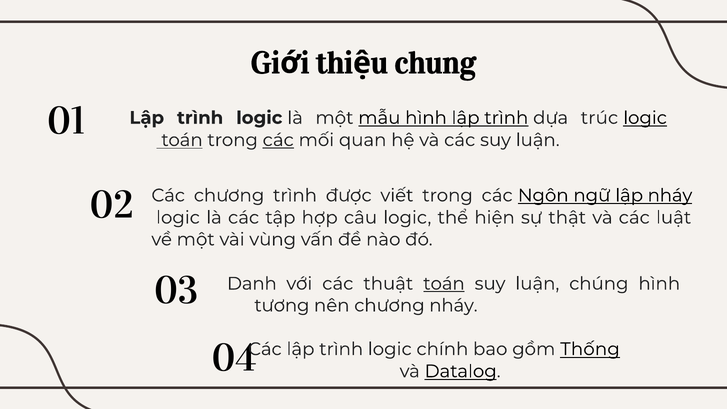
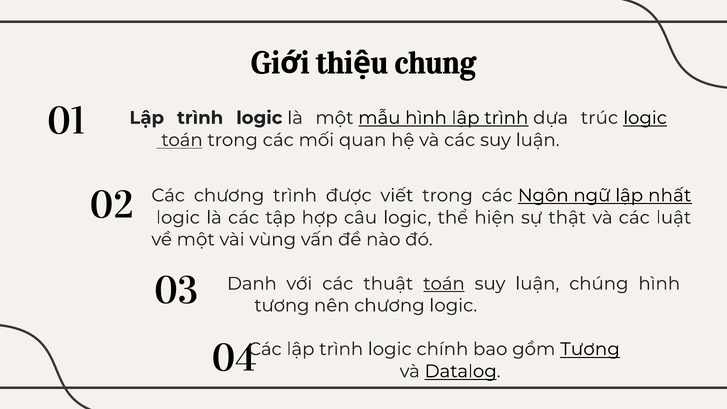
các underline: present -> none (278, 140)
lập nháy: nháy -> nhất (670, 195)
chương nháy: nháy -> logic (453, 305)
gồm Thống: Thống -> Tương (590, 349)
